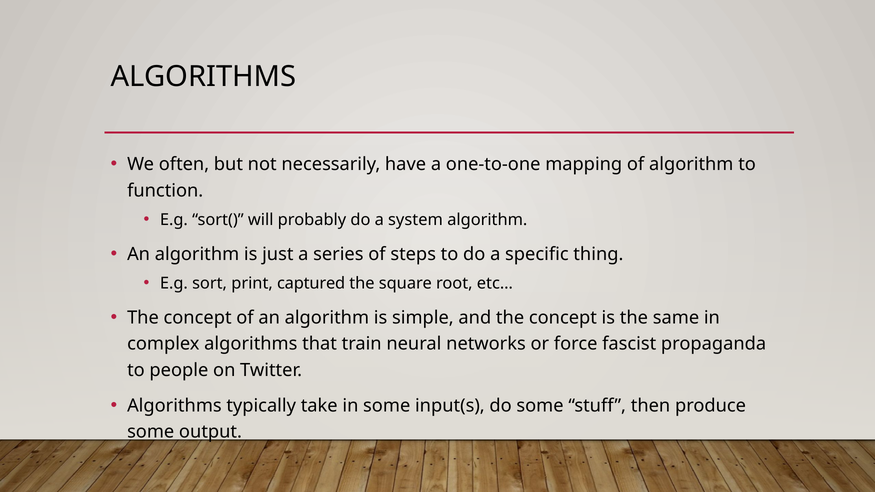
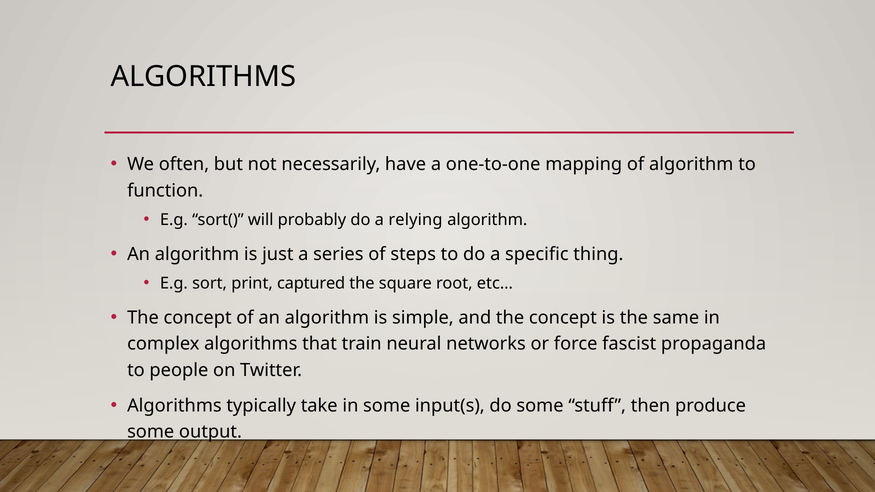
system: system -> relying (415, 220)
